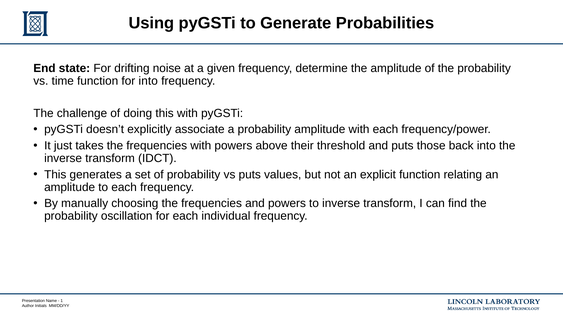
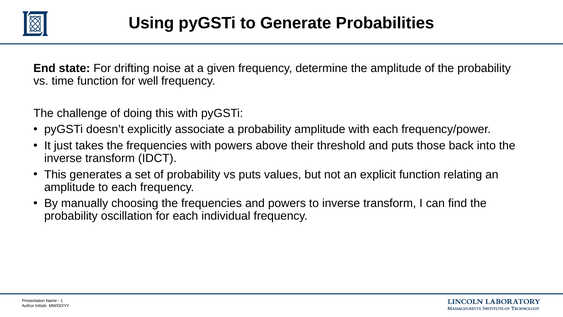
for into: into -> well (148, 81)
